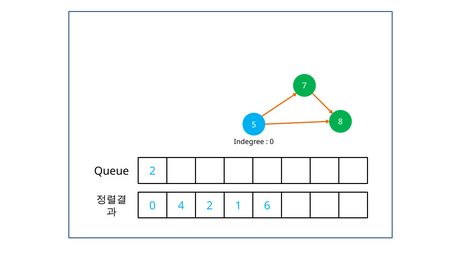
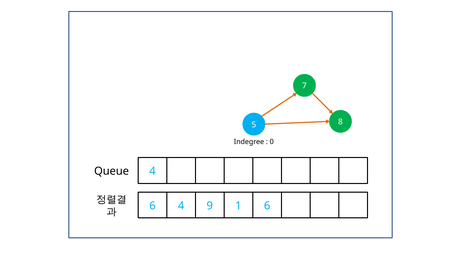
Queue 2: 2 -> 4 (152, 171)
0: 0 -> 6 (152, 205)
4 2: 2 -> 9 (210, 205)
